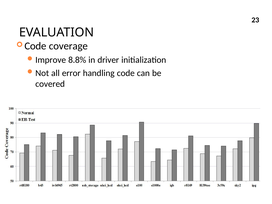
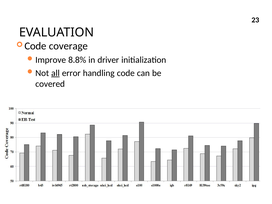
all underline: none -> present (55, 73)
